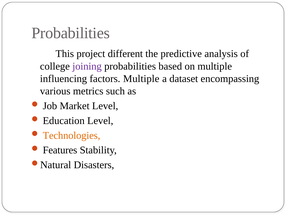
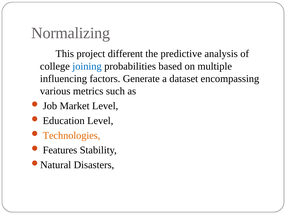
Probabilities: Probabilities -> Normalizing (71, 33)
joining colour: purple -> blue (87, 66)
factors Multiple: Multiple -> Generate (141, 78)
